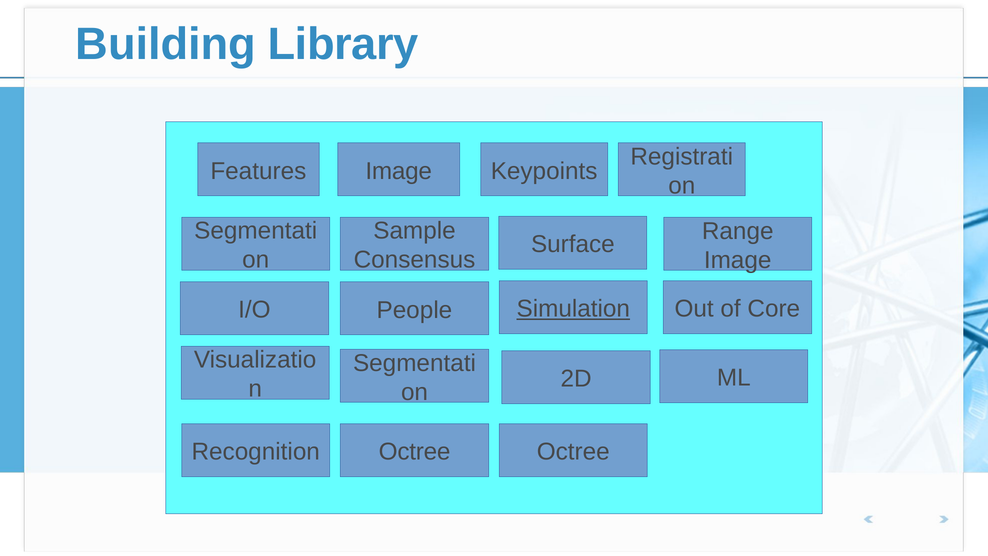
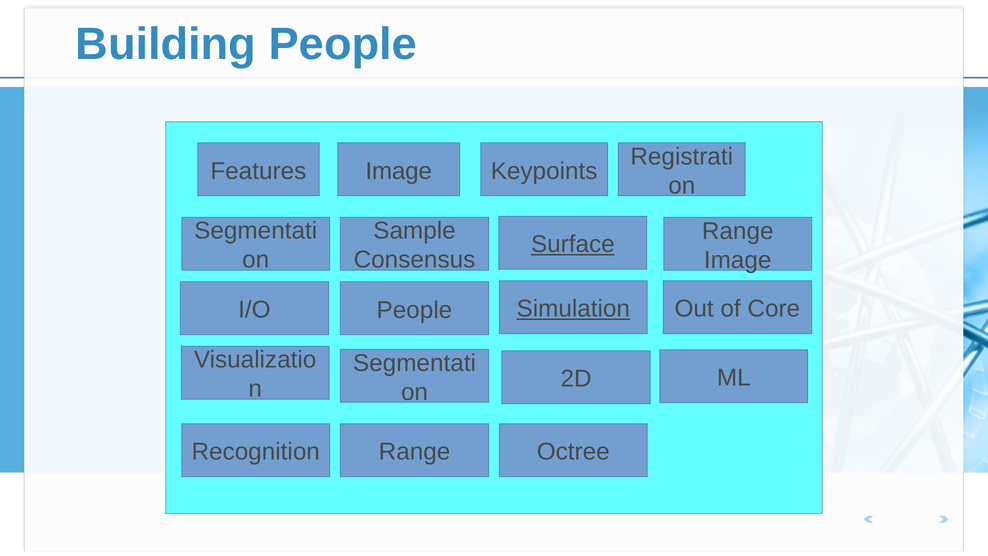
Building Library: Library -> People (343, 44)
Surface underline: none -> present (573, 244)
Recognition Octree: Octree -> Range (415, 452)
